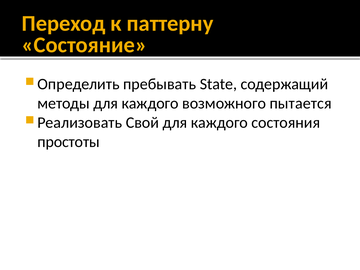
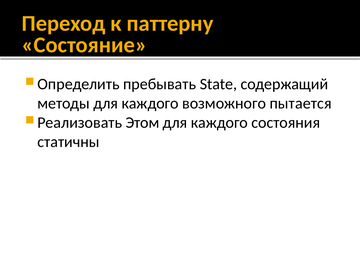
Свой: Свой -> Этом (142, 123)
простоты: простоты -> статичны (68, 142)
